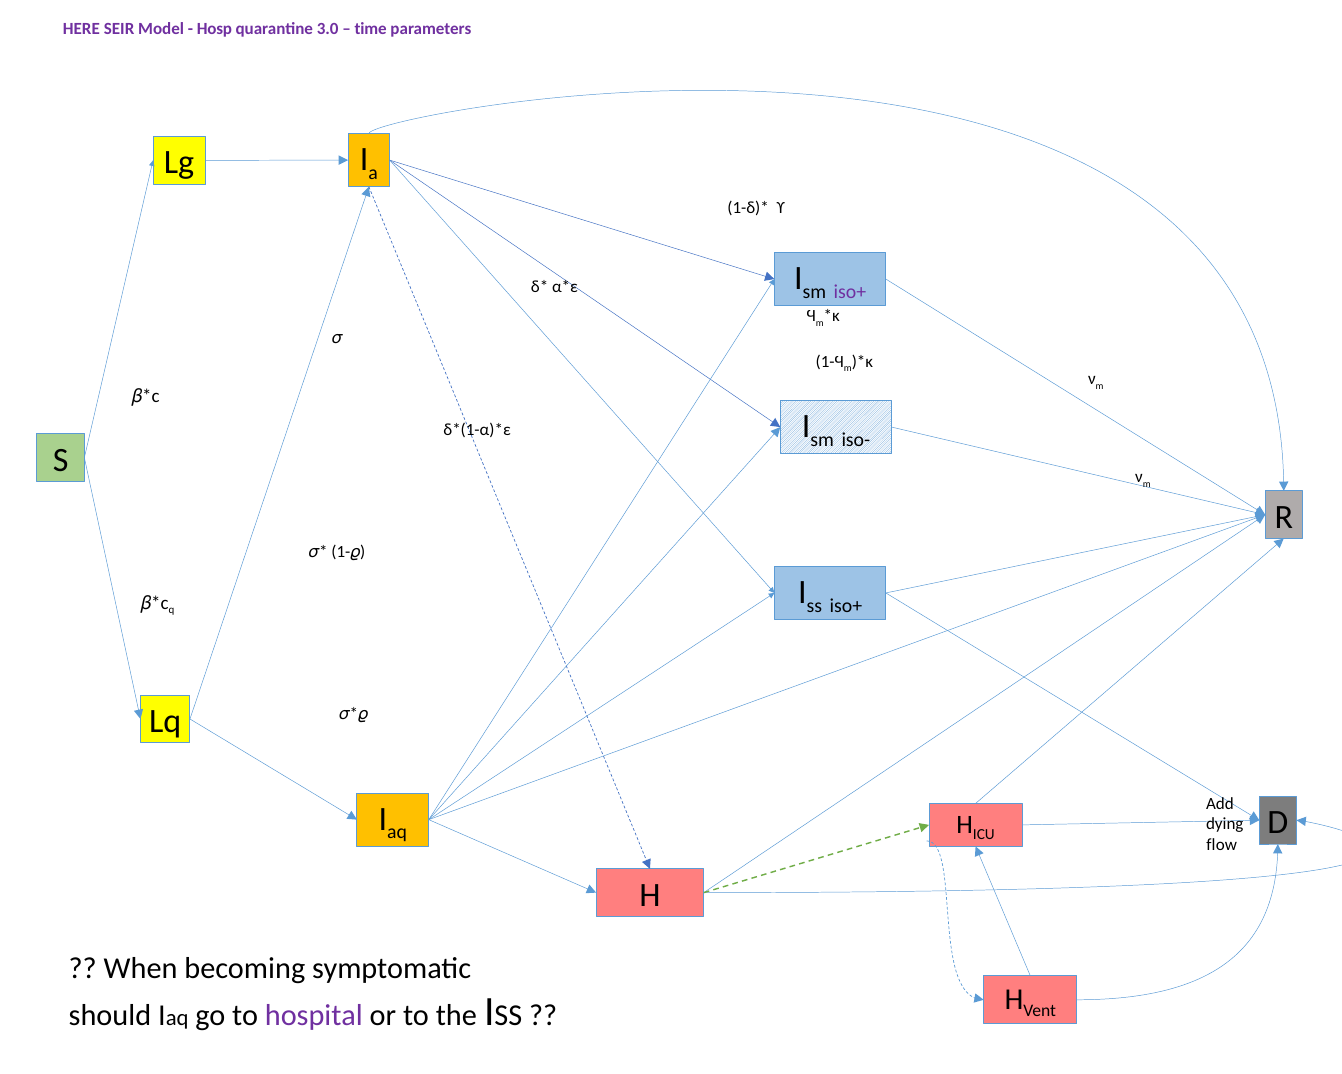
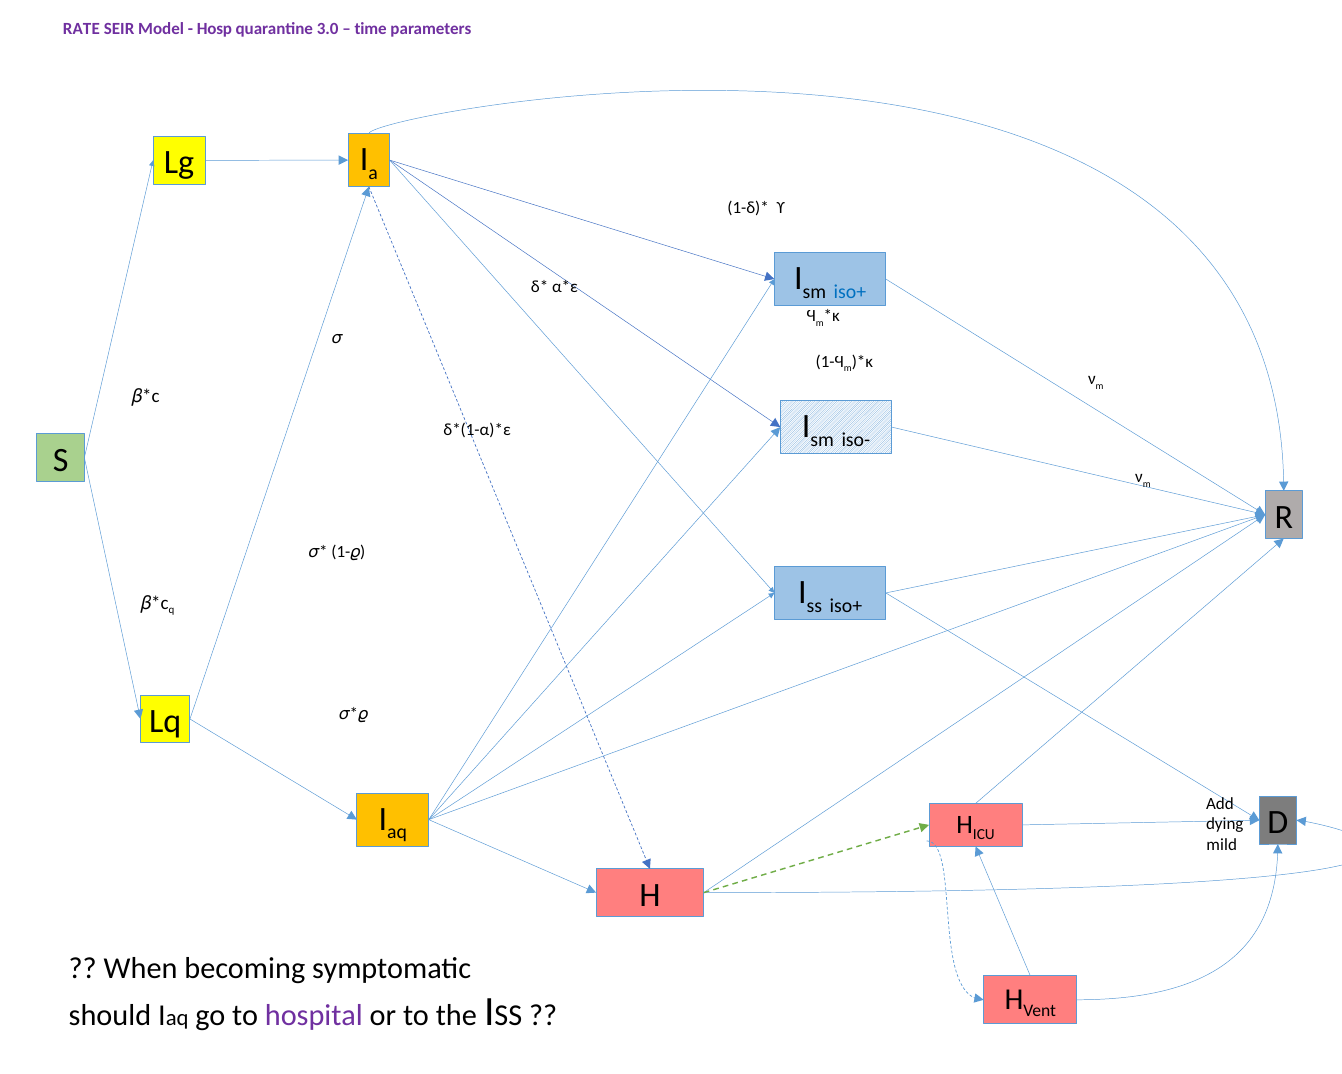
HERE: HERE -> RATE (81, 29)
iso+ colour: purple -> blue (850, 292)
flow: flow -> mild (1222, 844)
